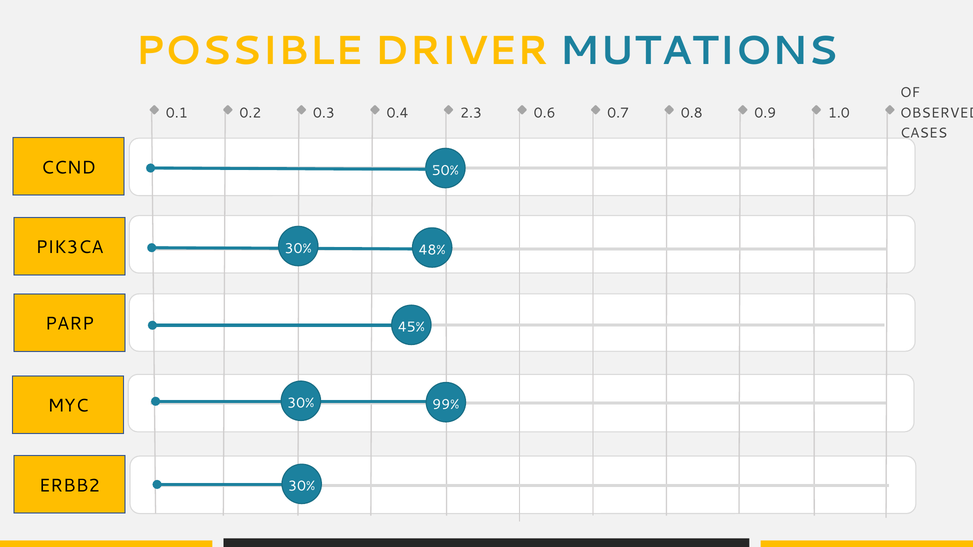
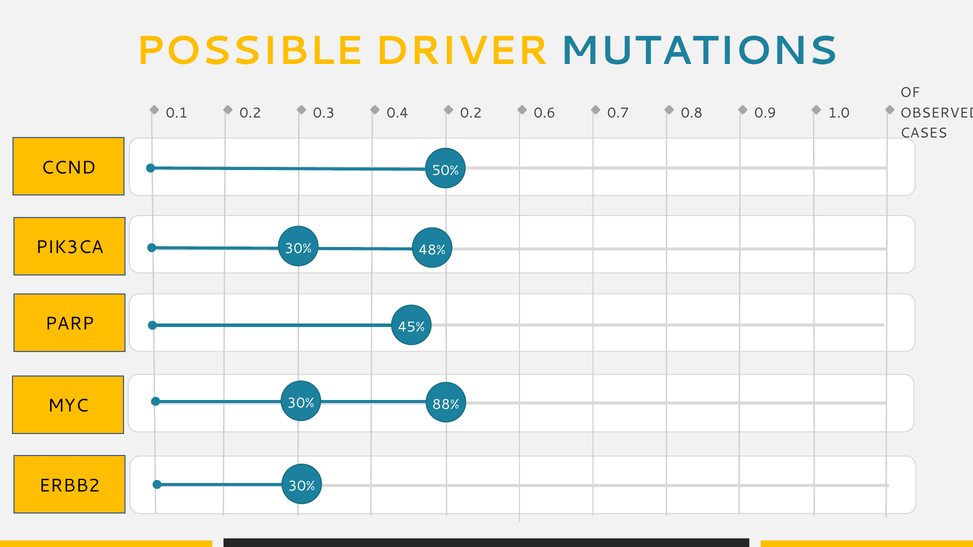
0.4 2.3: 2.3 -> 0.2 (471, 113)
99%: 99% -> 88% (446, 405)
